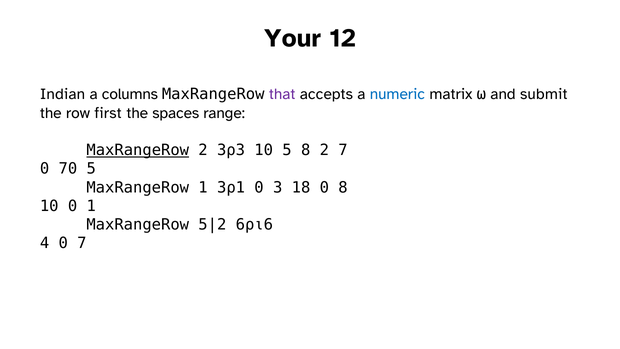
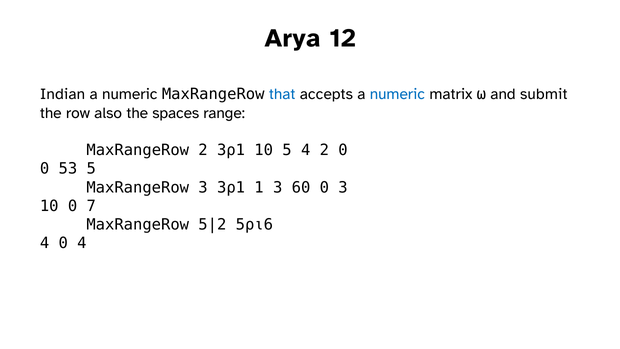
Your: Your -> Arya (292, 38)
columns: columns -> numeric (130, 94)
that colour: purple -> blue (282, 94)
first: first -> also (108, 113)
MaxRangeRow underline: present -> none (138, 150)
2 3⍴3: 3⍴3 -> 3⍴1 (231, 150)
5 8: 8 -> 4 (306, 150)
2 7: 7 -> 0 (343, 150)
70: 70 -> 53 (68, 169)
MaxRangeRow 1: 1 -> 3 (203, 187)
3⍴1 0: 0 -> 1 (259, 187)
18: 18 -> 60 (301, 187)
0 8: 8 -> 3 (343, 187)
0 1: 1 -> 7 (91, 206)
6⍴⍳6: 6⍴⍳6 -> 5⍴⍳6 (254, 225)
0 7: 7 -> 4 (82, 243)
